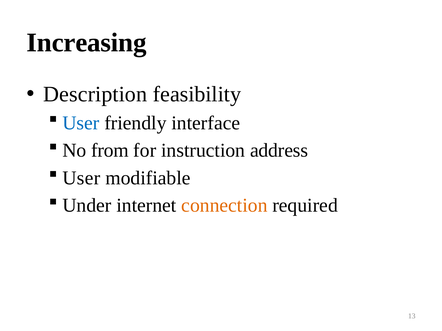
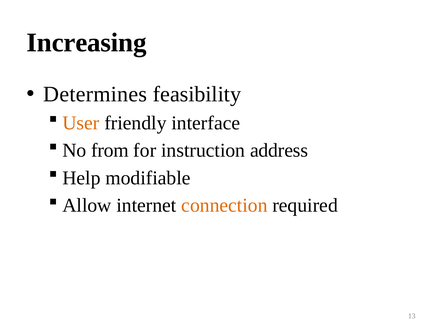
Description: Description -> Determines (95, 94)
User colour: blue -> orange (81, 123)
User: User -> Help (82, 178)
Under: Under -> Allow (87, 206)
